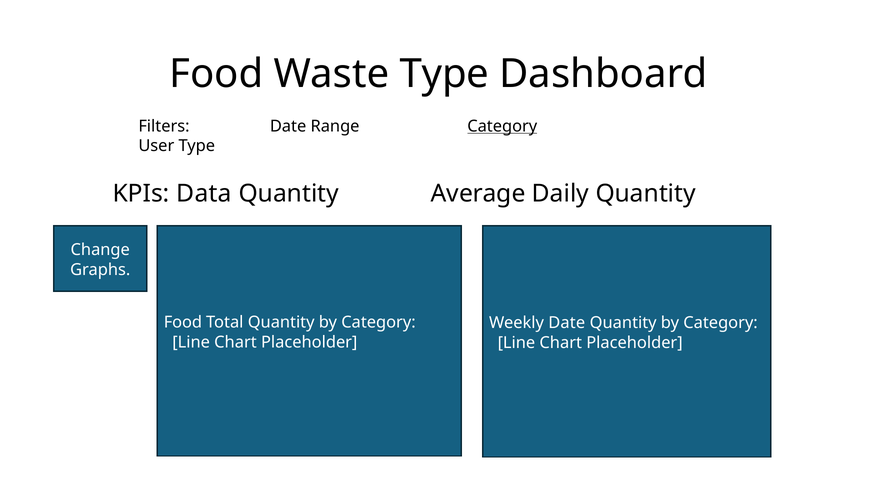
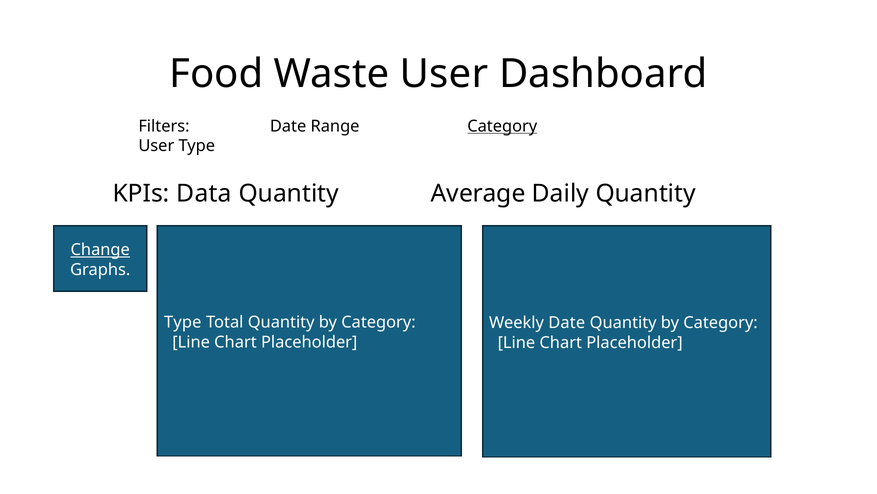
Waste Type: Type -> User (444, 74)
Change underline: none -> present (100, 249)
Food: Food -> Type (183, 322)
